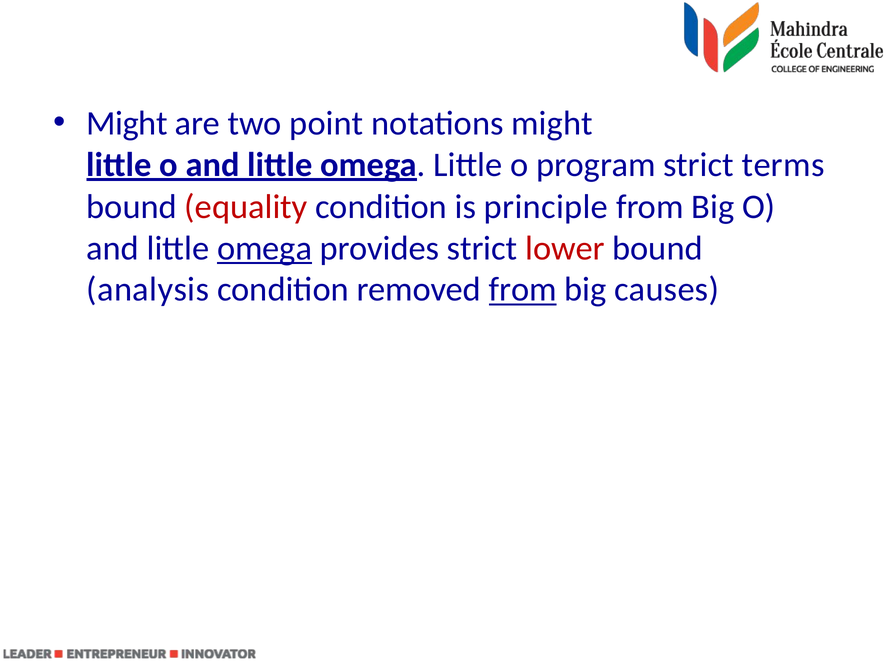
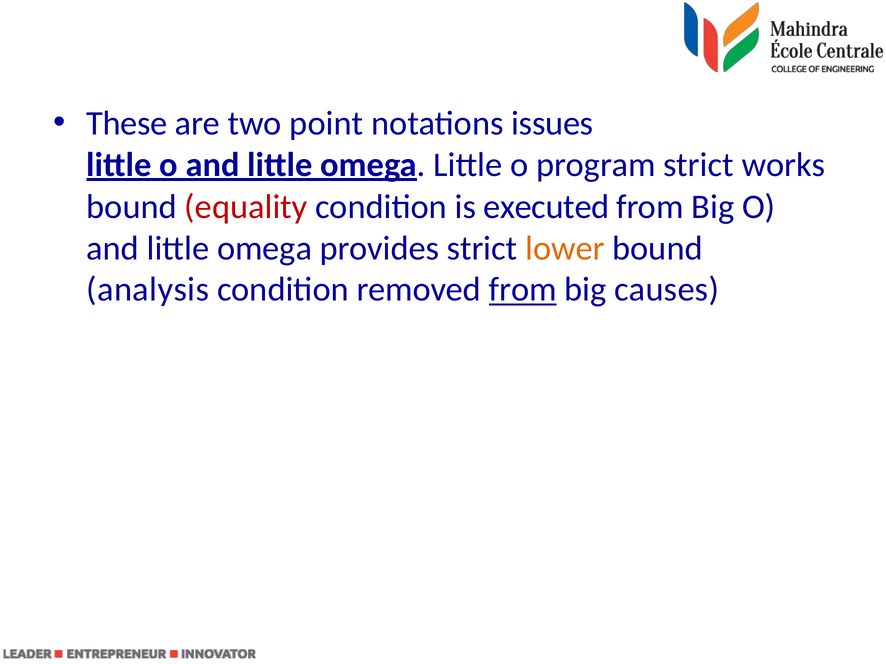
Might: Might -> These (127, 124)
notations might: might -> issues (552, 124)
terms: terms -> works (783, 165)
principle: principle -> executed (546, 207)
omega underline: present -> none (265, 248)
lower colour: red -> orange (565, 248)
